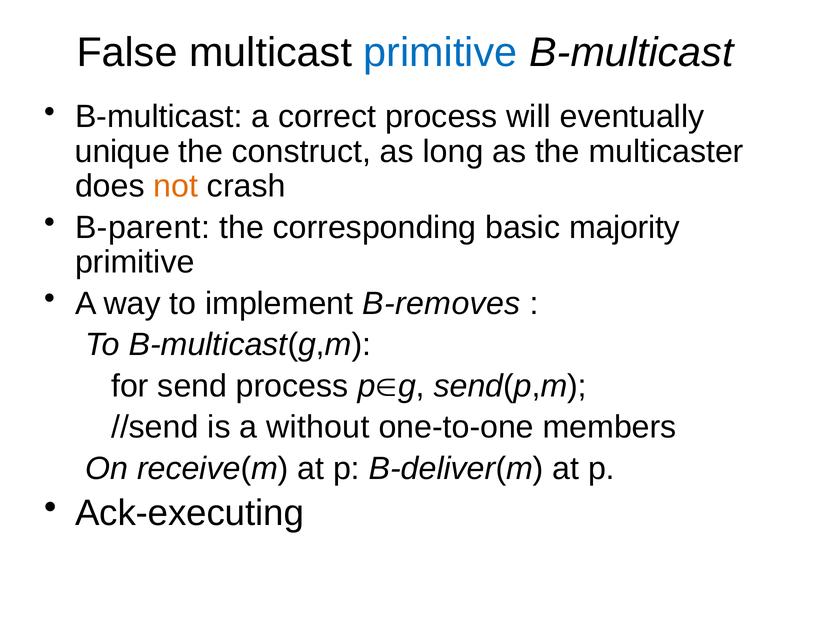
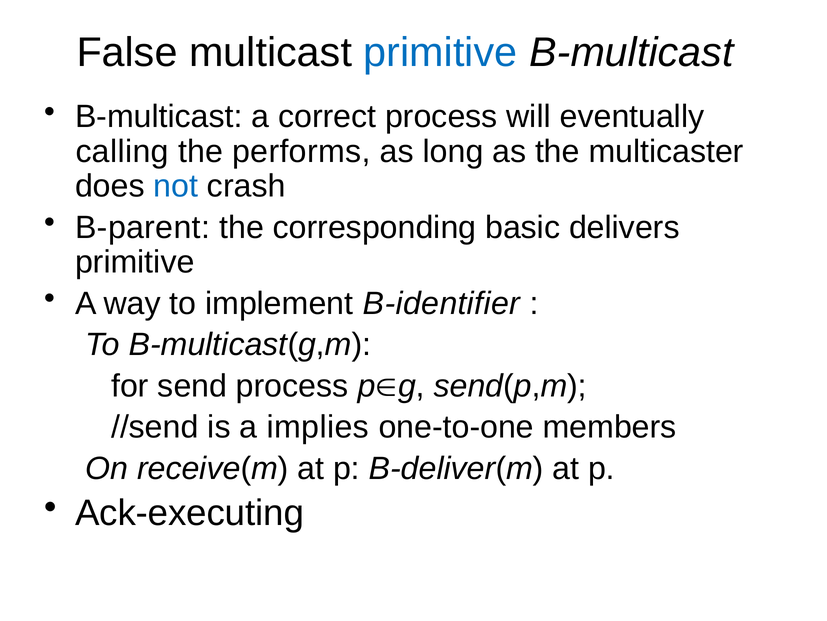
unique: unique -> calling (122, 151)
construct: construct -> performs (301, 151)
not colour: orange -> blue (176, 186)
majority: majority -> delivers (624, 227)
B-removes: B-removes -> B-identifier (441, 303)
without: without -> implies (318, 427)
